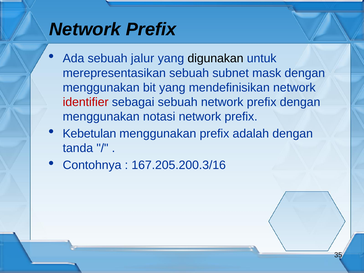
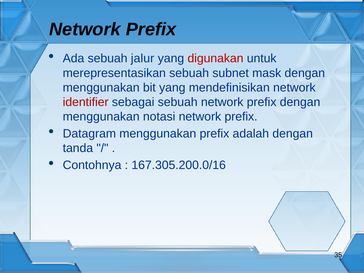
digunakan colour: black -> red (215, 58)
Kebetulan: Kebetulan -> Datagram (89, 134)
167.205.200.3/16: 167.205.200.3/16 -> 167.305.200.0/16 (179, 165)
